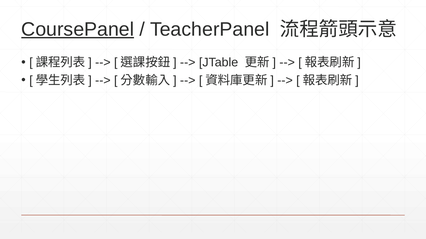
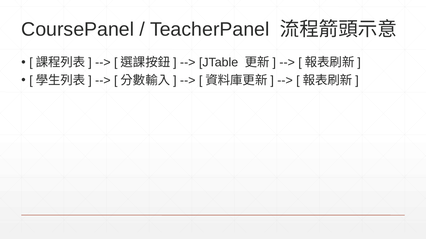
CoursePanel underline: present -> none (78, 29)
